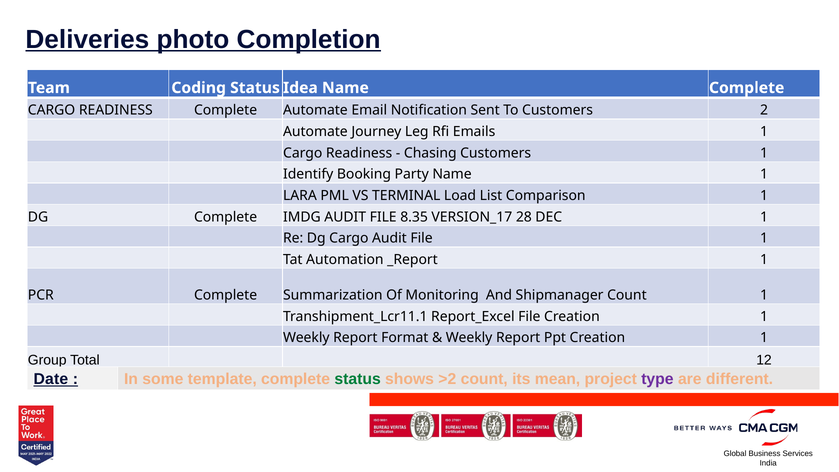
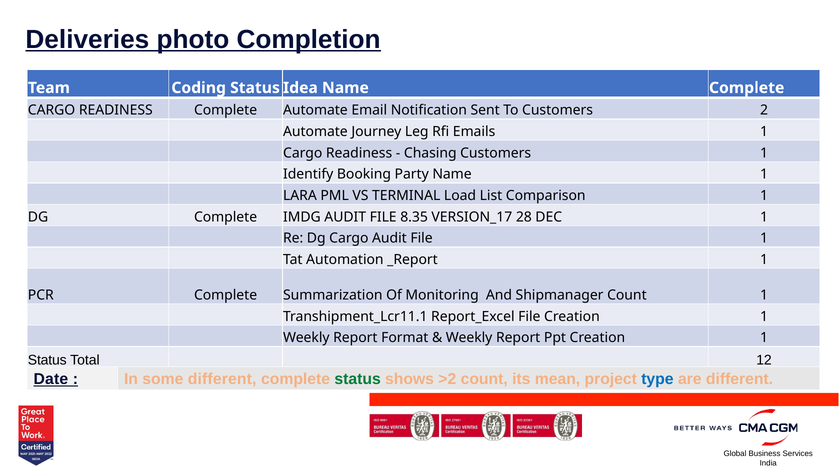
Group: Group -> Status (47, 360)
some template: template -> different (222, 379)
type colour: purple -> blue (657, 379)
